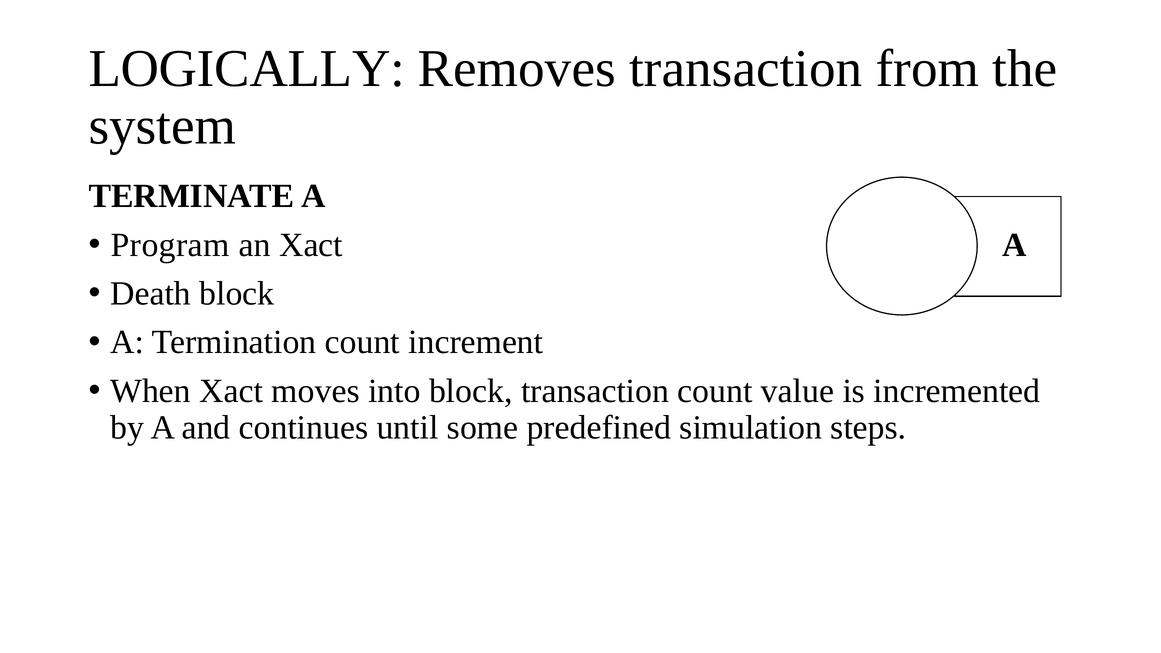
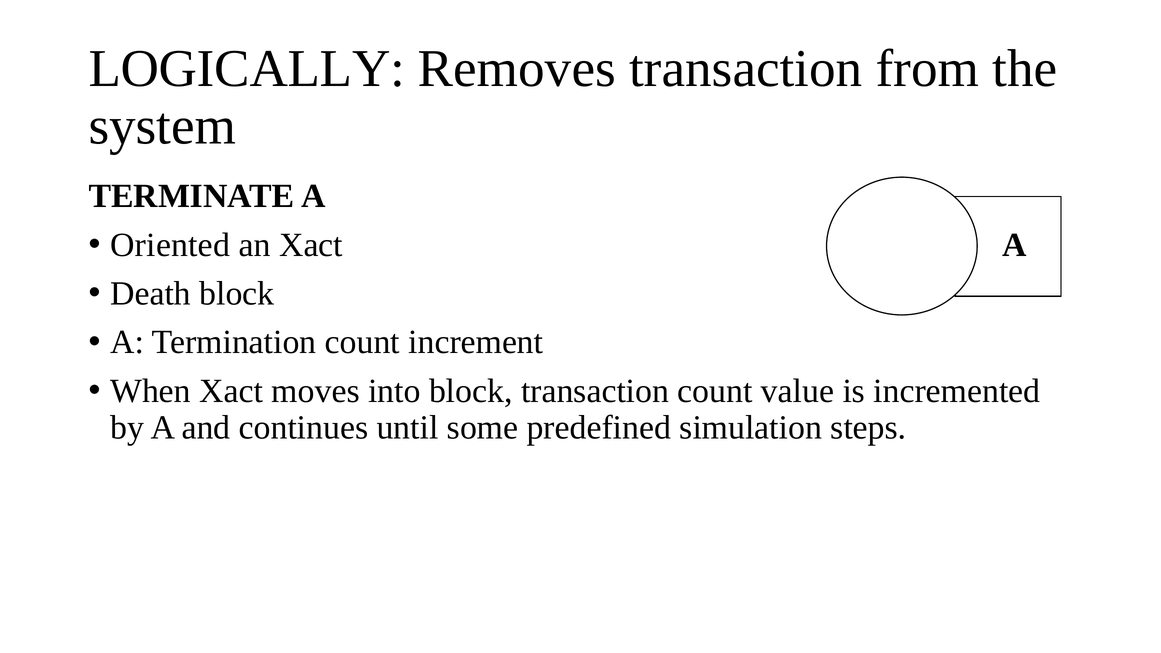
Program: Program -> Oriented (170, 245)
